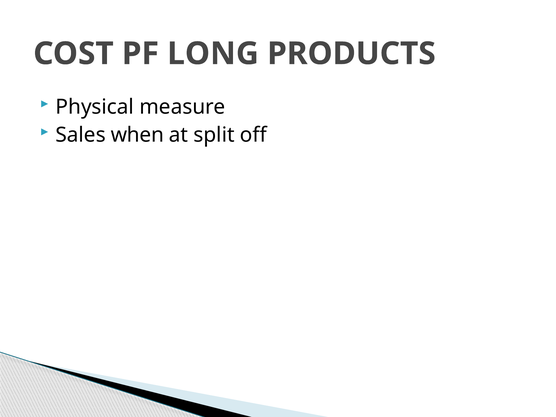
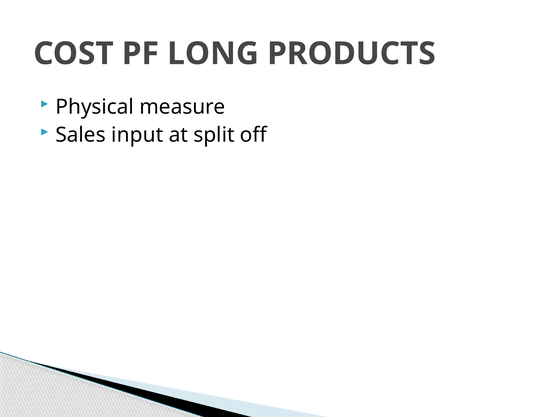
when: when -> input (137, 135)
